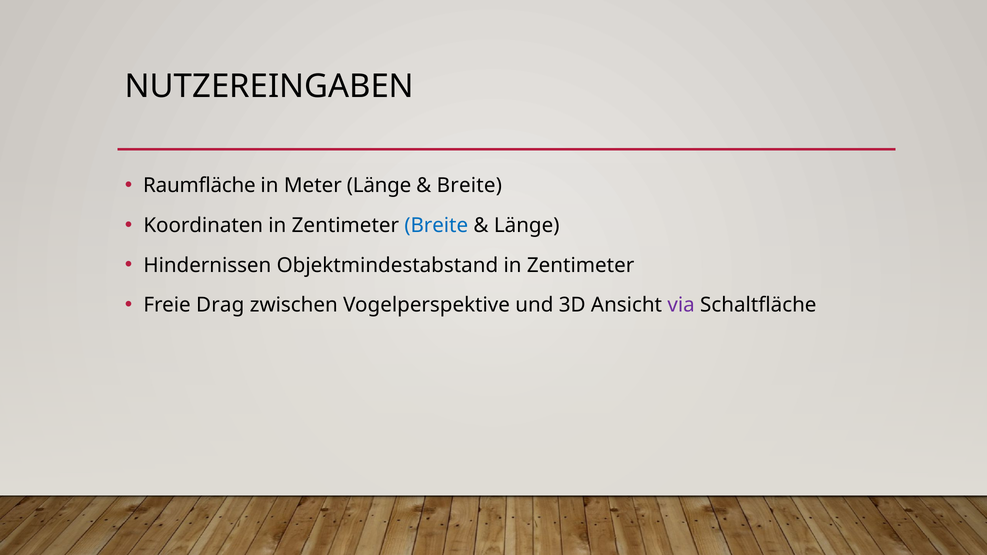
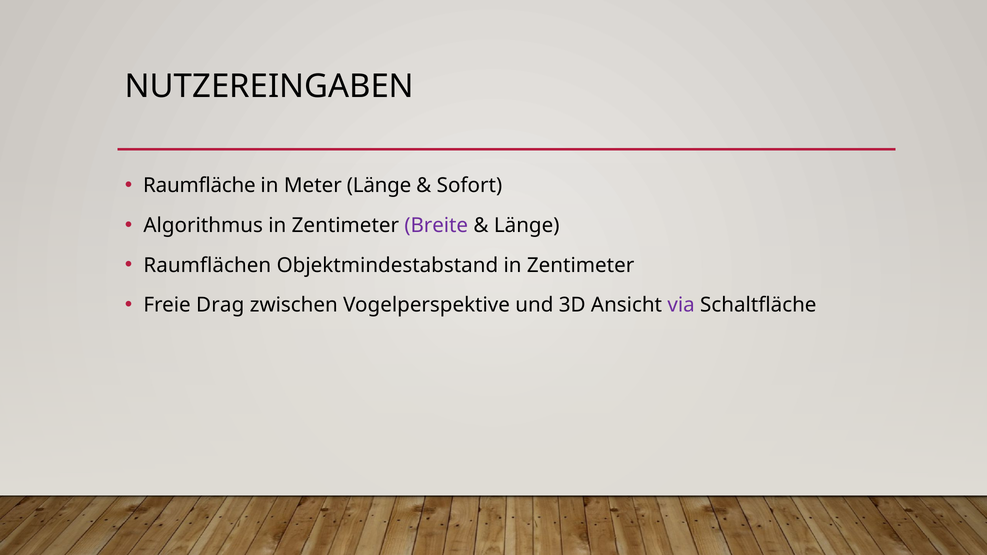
Breite: Breite -> Sofort (469, 186)
Koordinaten: Koordinaten -> Algorithmus (203, 225)
Breite colour: blue -> purple (436, 225)
Hindernissen: Hindernissen -> Raumflächen (207, 265)
